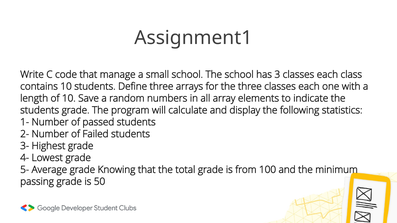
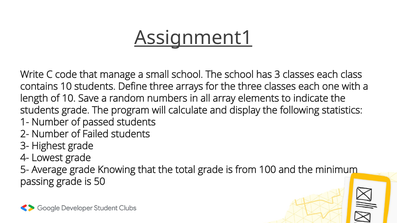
Assignment1 underline: none -> present (193, 38)
